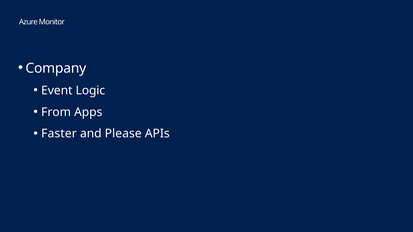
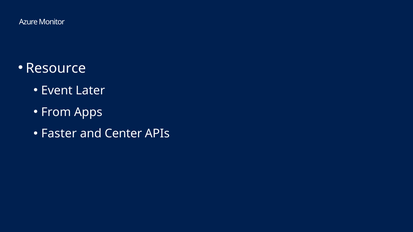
Company: Company -> Resource (56, 68)
Logic: Logic -> Later (90, 91)
Please: Please -> Center (123, 134)
